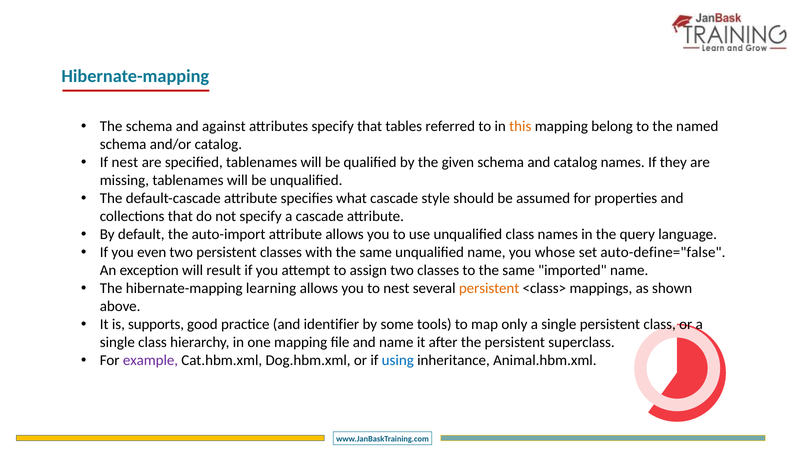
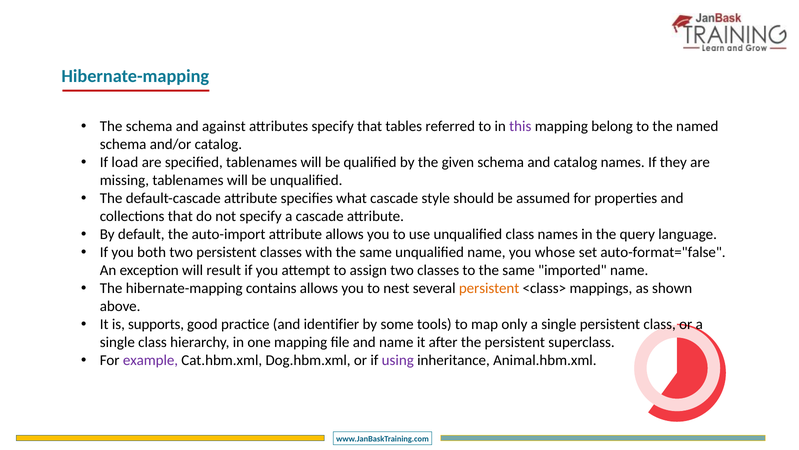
this colour: orange -> purple (520, 126)
If nest: nest -> load (125, 162)
even: even -> both (152, 252)
auto-define="false: auto-define="false -> auto-format="false (663, 252)
learning: learning -> contains (271, 288)
using colour: blue -> purple (398, 360)
